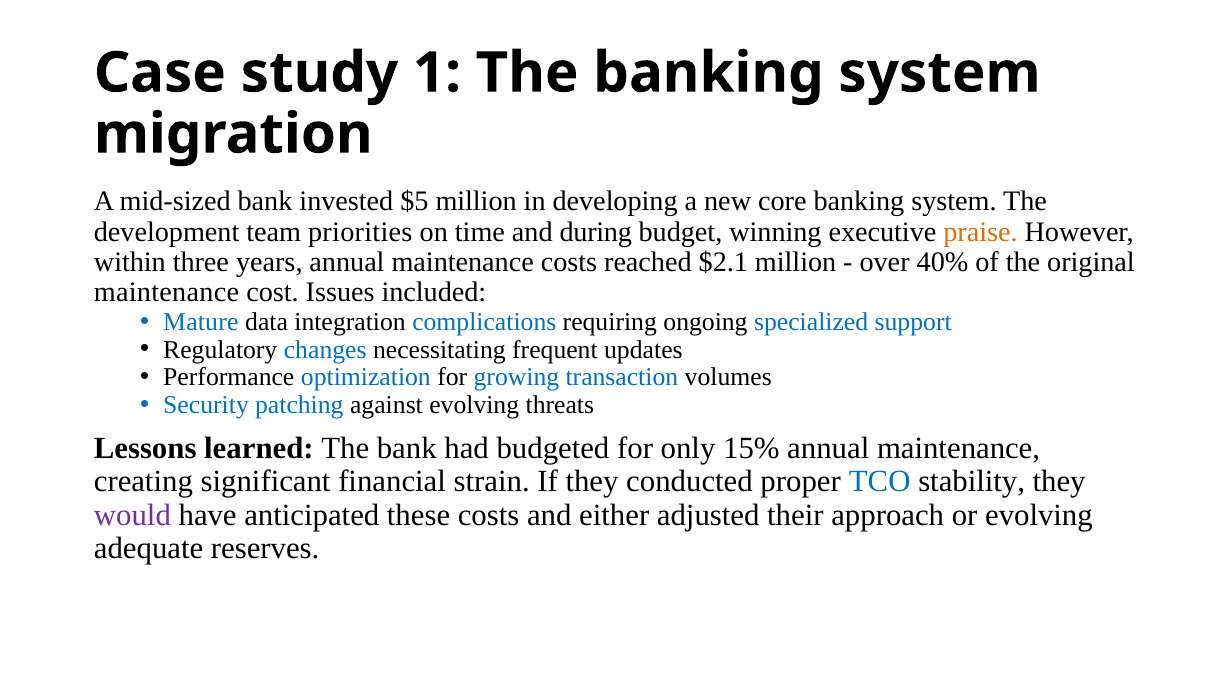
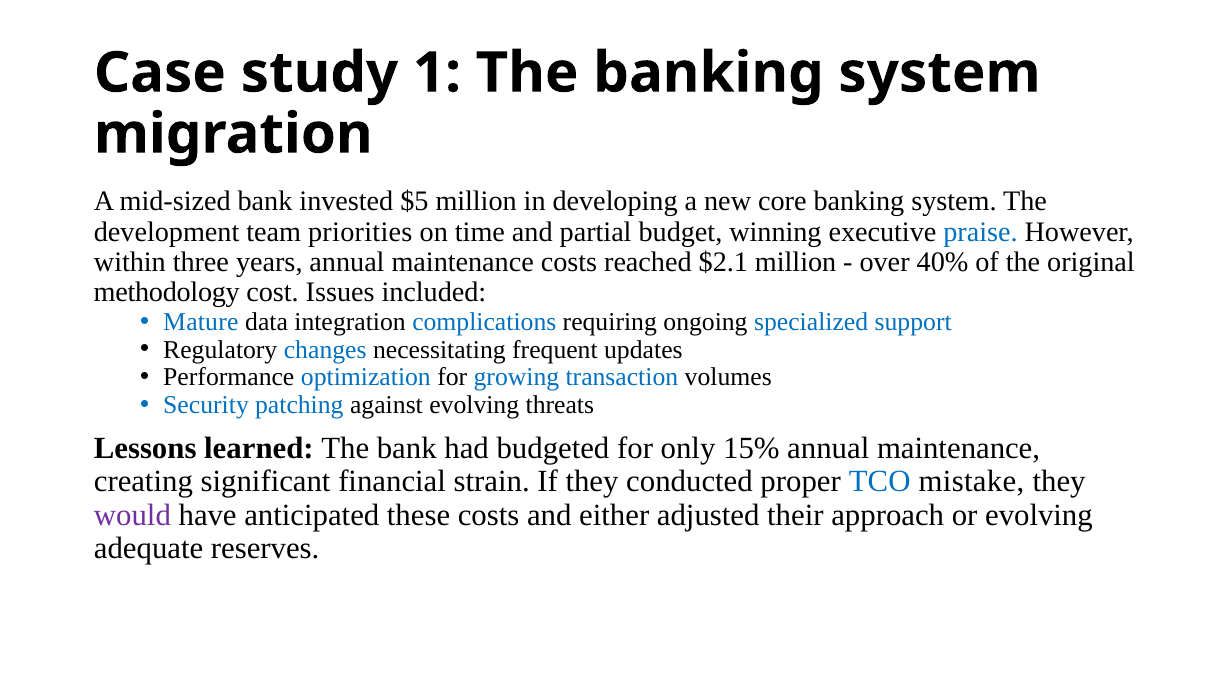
during: during -> partial (596, 232)
praise colour: orange -> blue (980, 232)
maintenance: maintenance -> methodology (167, 293)
stability: stability -> mistake (971, 482)
